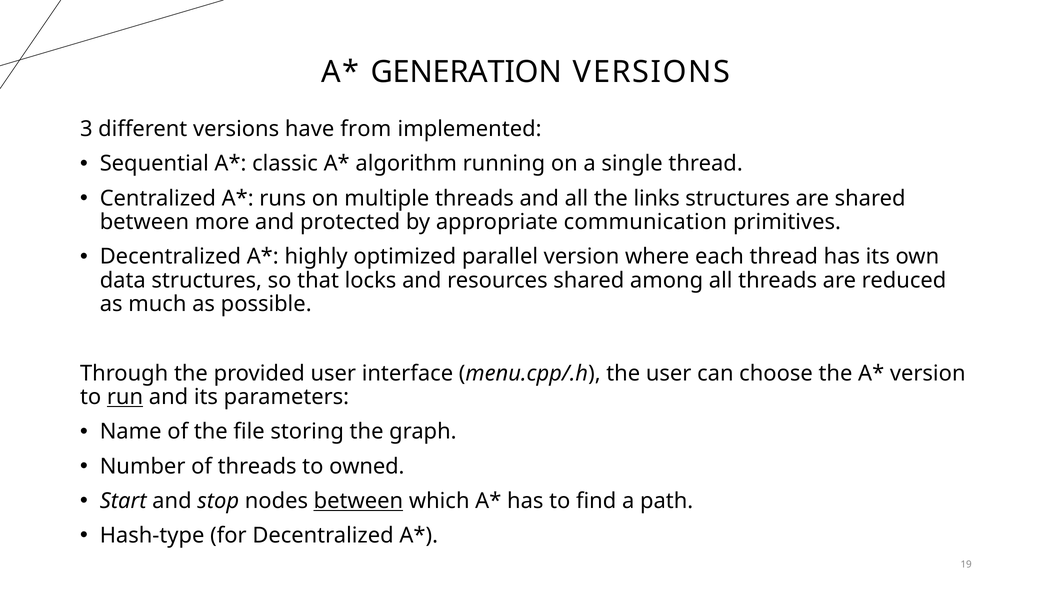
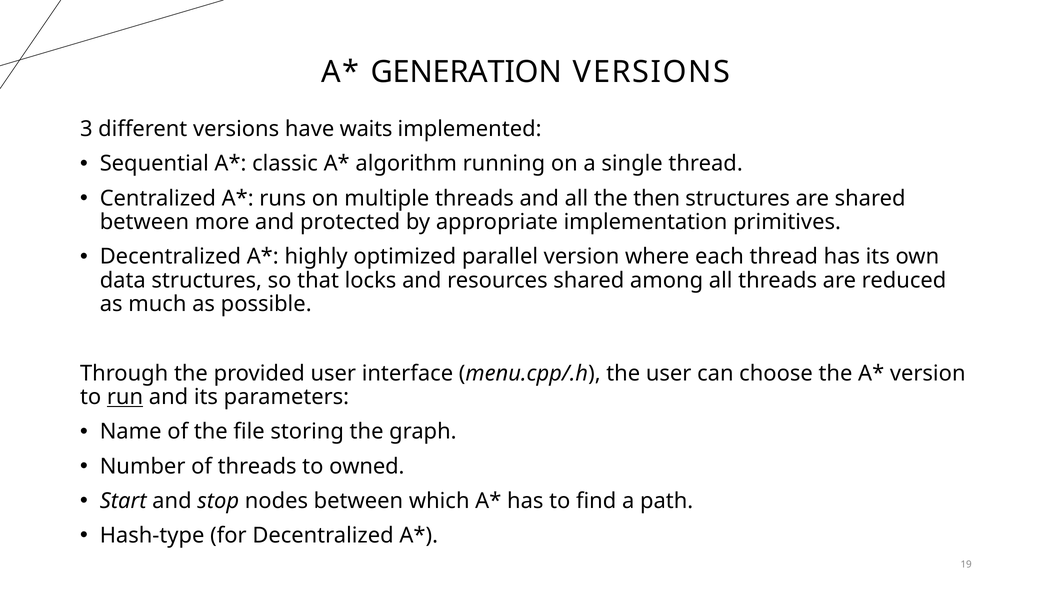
from: from -> waits (366, 129)
links: links -> then (657, 198)
communication: communication -> implementation (645, 222)
between underline: present -> none (358, 501)
